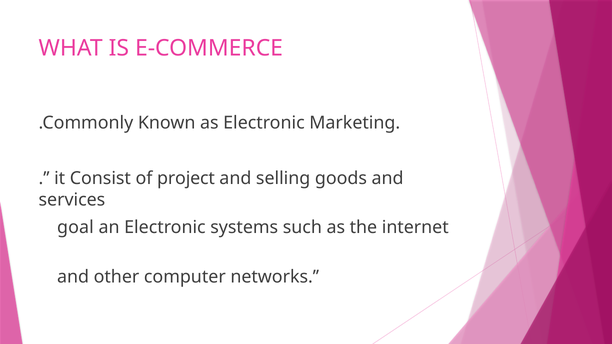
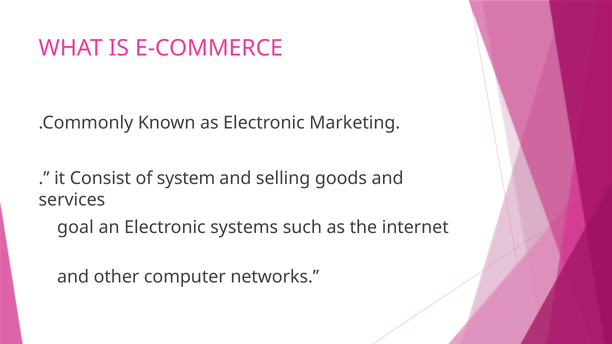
project: project -> system (186, 178)
